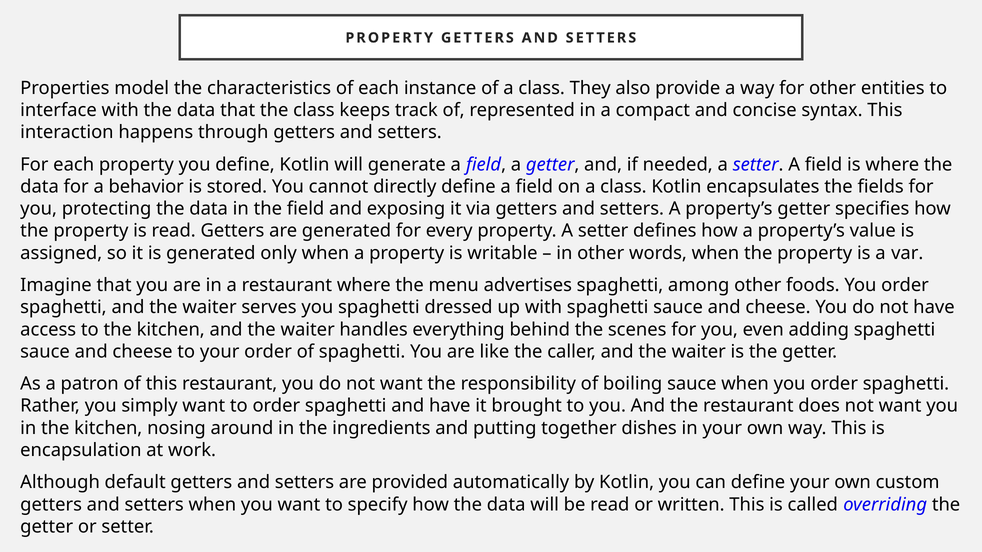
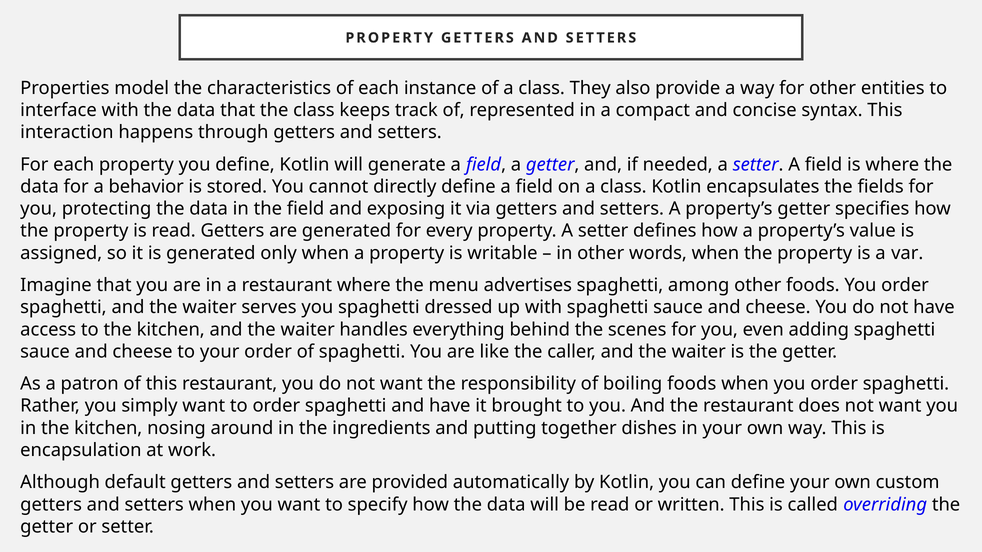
boiling sauce: sauce -> foods (692, 384)
